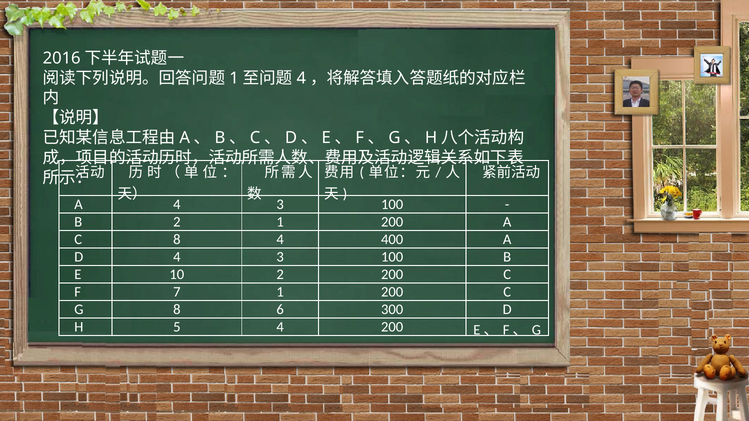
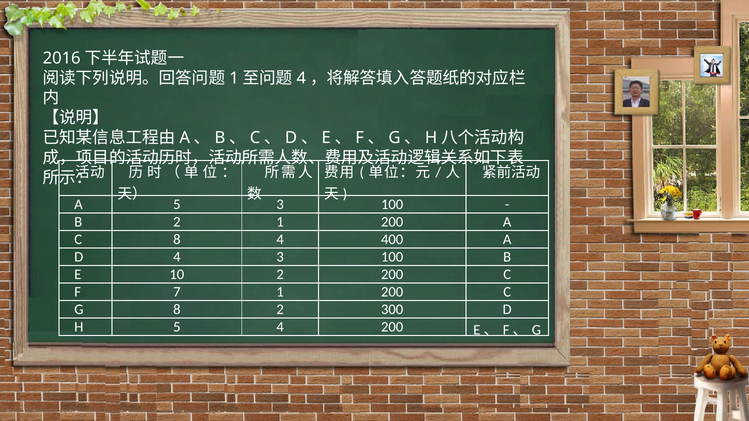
A 4: 4 -> 5 (177, 205)
8 6: 6 -> 2 (280, 310)
